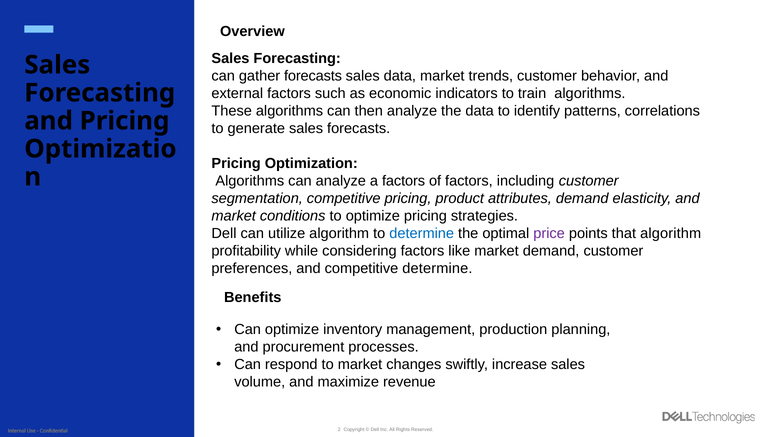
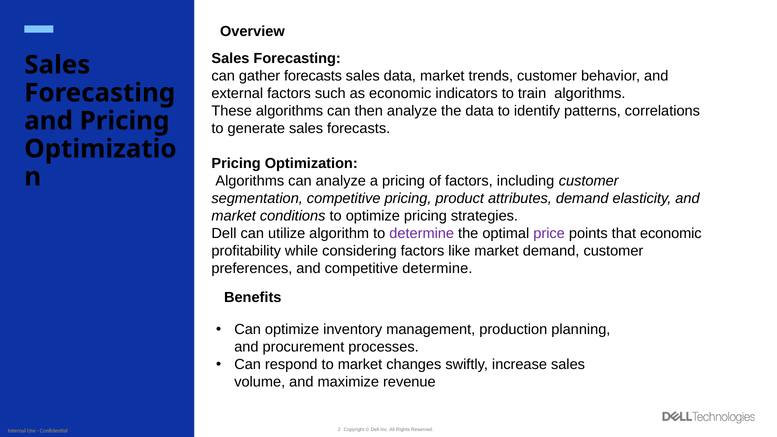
a factors: factors -> pricing (404, 181)
determine colour: blue -> purple (422, 233)
that algorithm: algorithm -> economic (671, 233)
